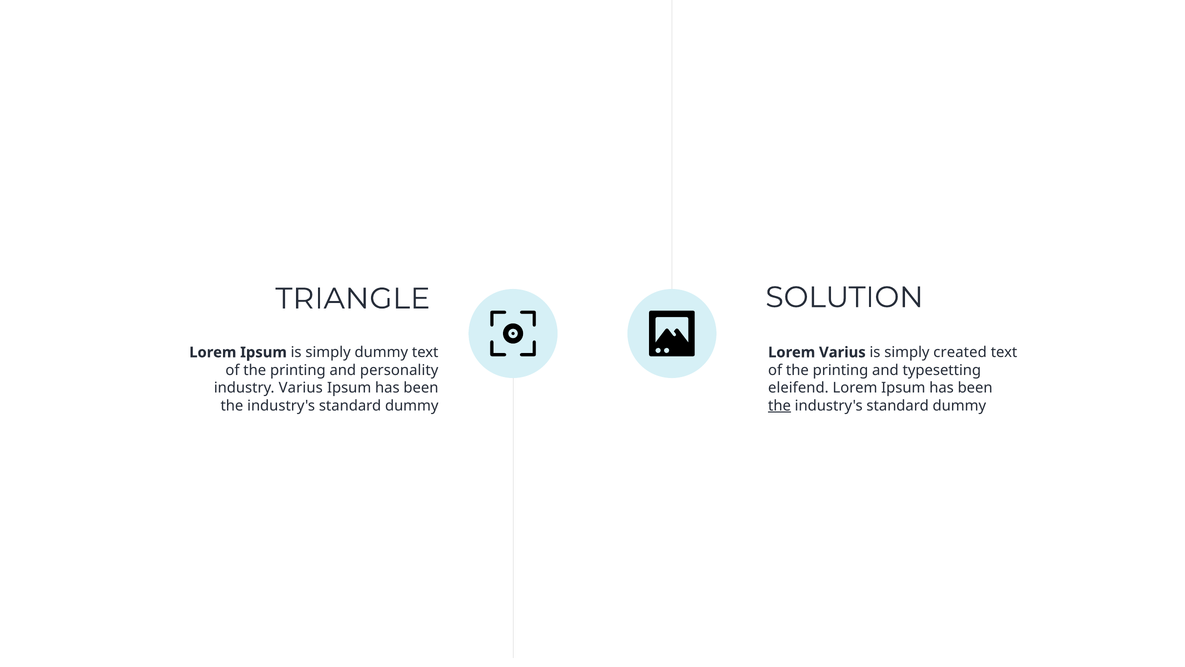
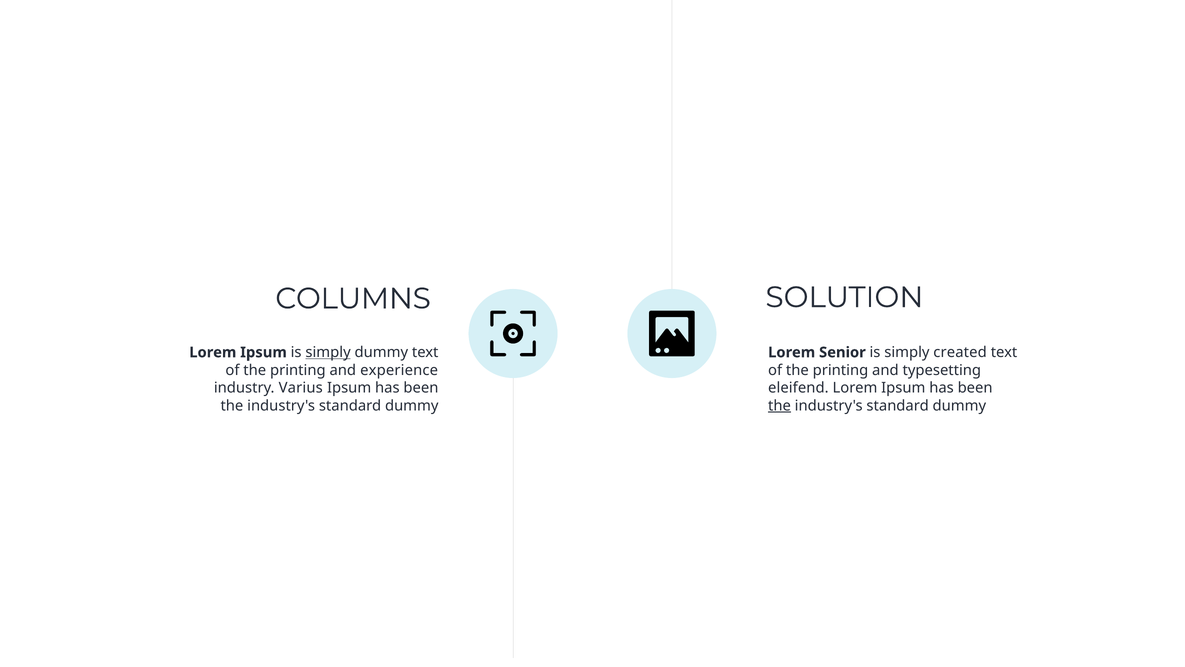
TRIANGLE: TRIANGLE -> COLUMNS (353, 298)
simply underline: none -> present (328, 352)
Lorem Varius: Varius -> Senior (842, 352)
personality: personality -> experience (399, 370)
